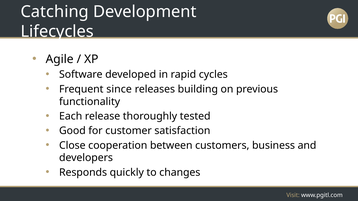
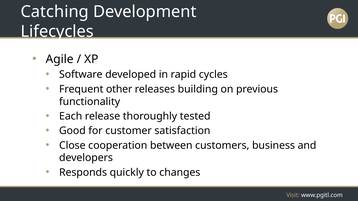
since: since -> other (119, 89)
